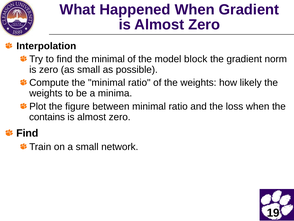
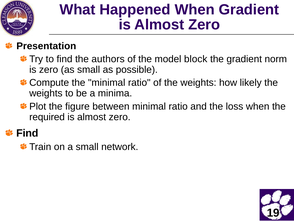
Interpolation: Interpolation -> Presentation (46, 46)
find the minimal: minimal -> authors (108, 59)
contains: contains -> required (47, 117)
